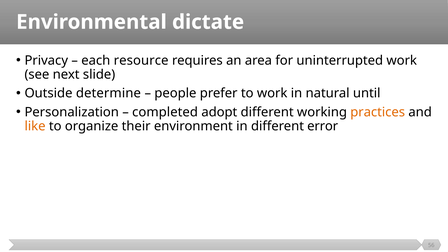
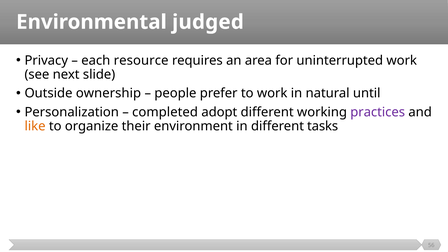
dictate: dictate -> judged (208, 22)
determine: determine -> ownership (108, 93)
practices colour: orange -> purple (378, 112)
error: error -> tasks (323, 126)
